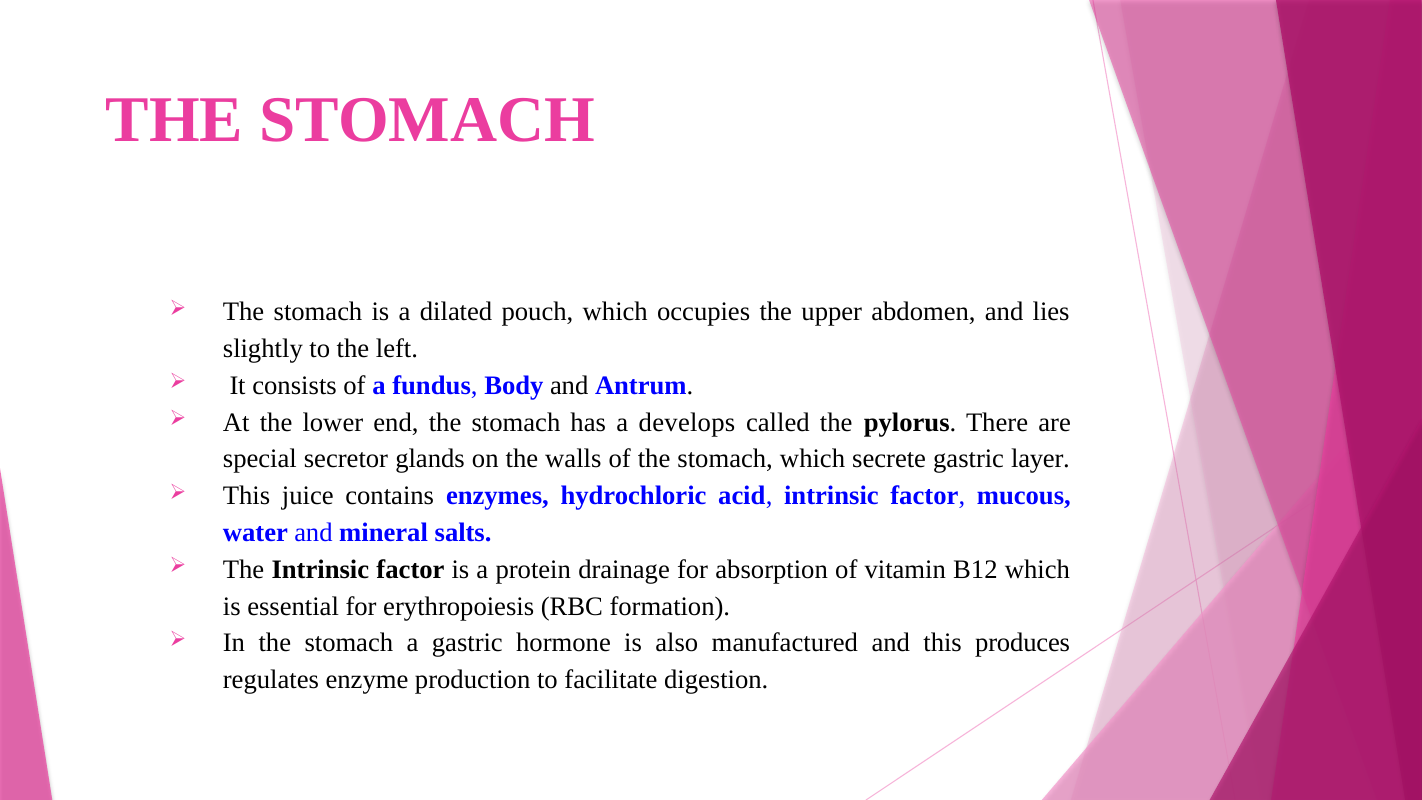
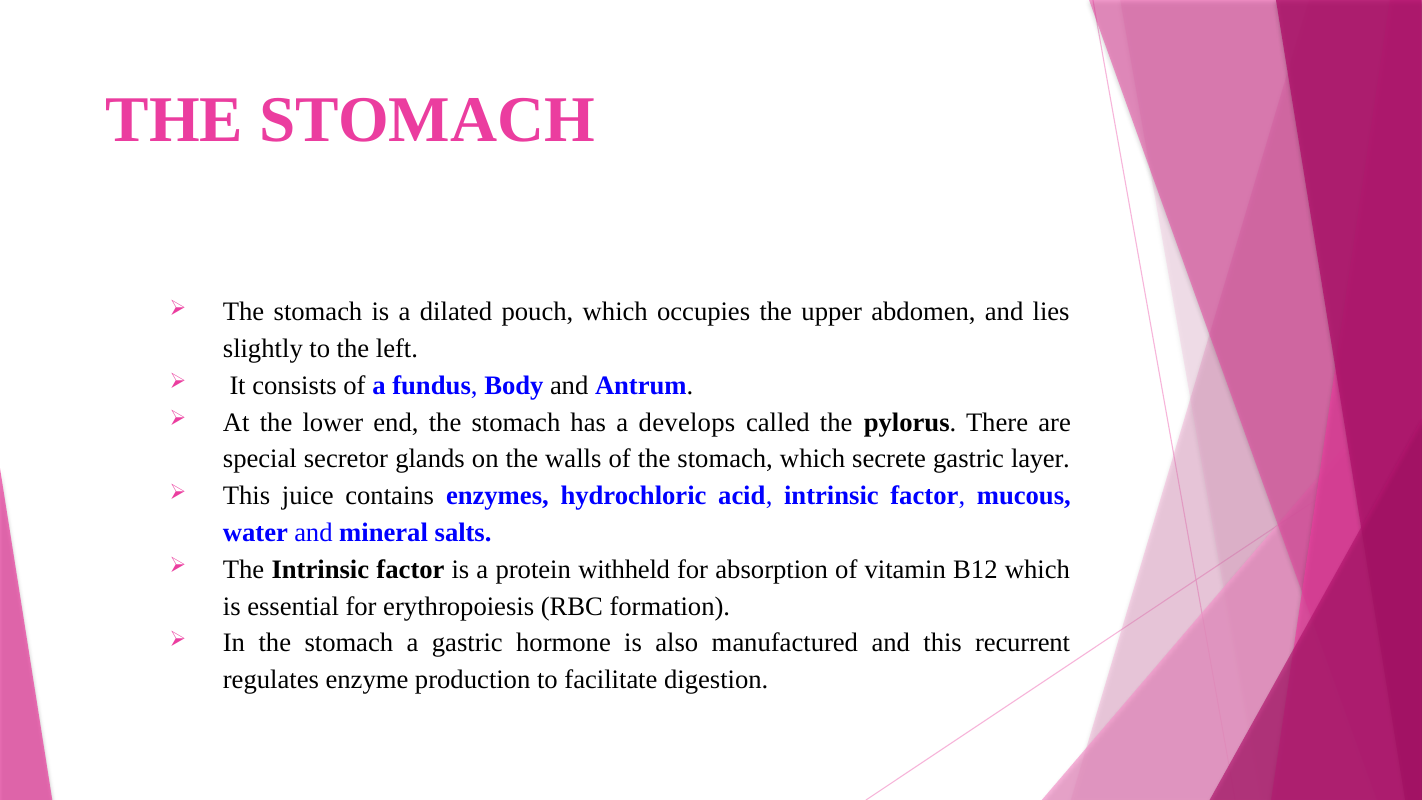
drainage: drainage -> withheld (624, 569)
produces: produces -> recurrent (1023, 643)
